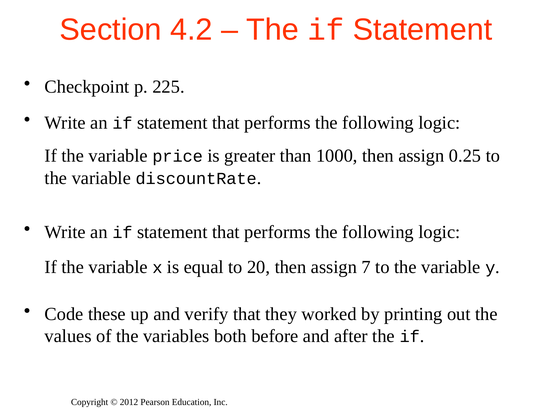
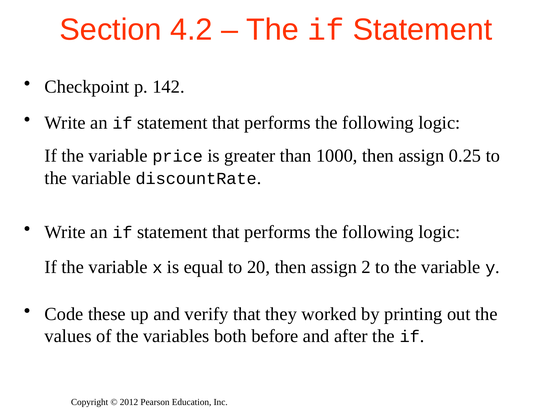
225: 225 -> 142 (169, 87)
7: 7 -> 2 (366, 267)
